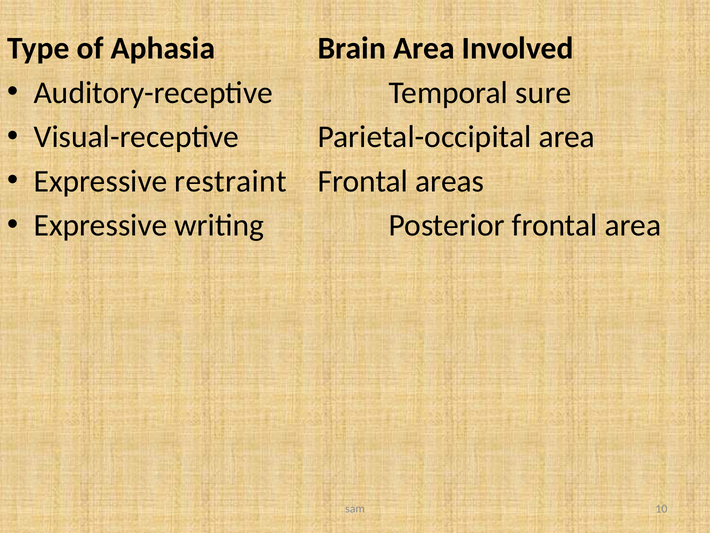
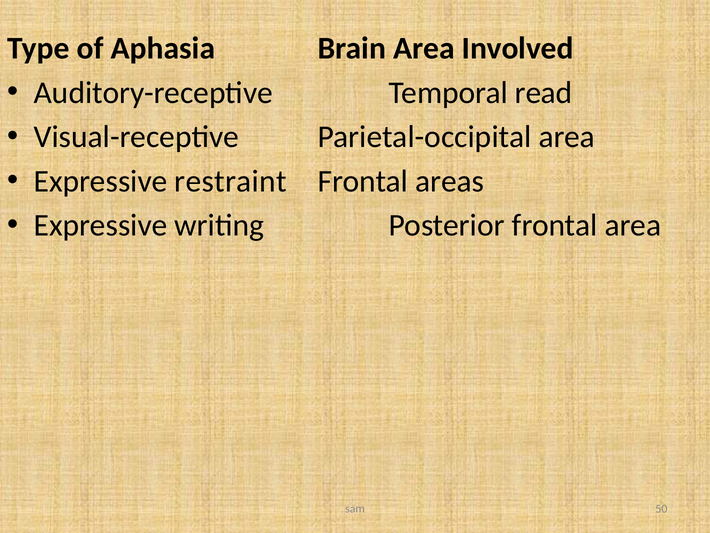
sure: sure -> read (544, 93)
10: 10 -> 50 (661, 508)
